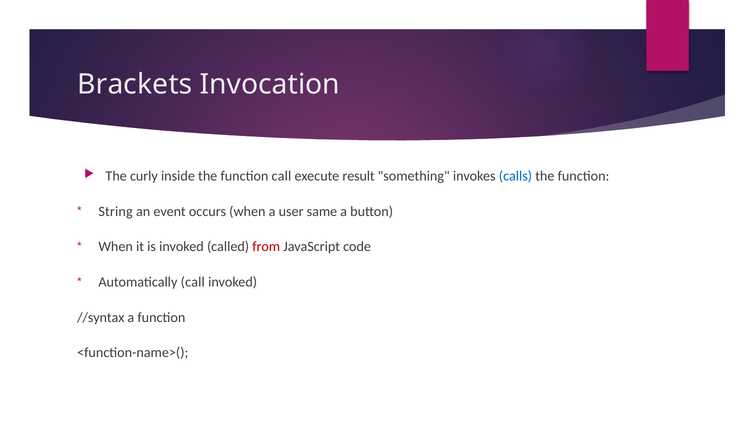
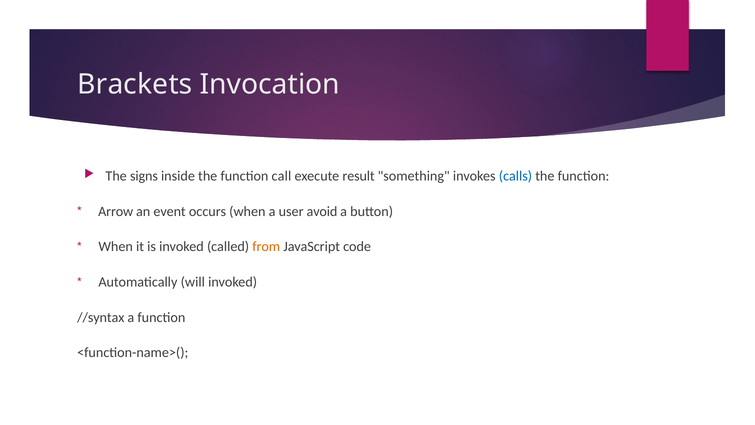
curly: curly -> signs (144, 176)
String: String -> Arrow (116, 211)
same: same -> avoid (322, 211)
from colour: red -> orange (266, 247)
Automatically call: call -> will (193, 282)
